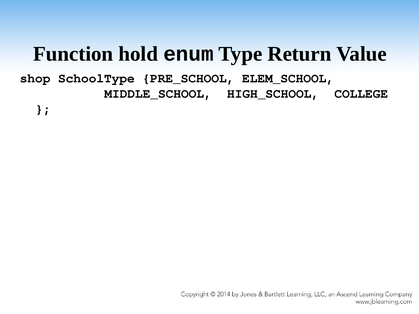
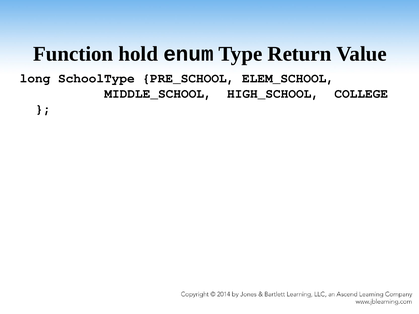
shop: shop -> long (35, 78)
